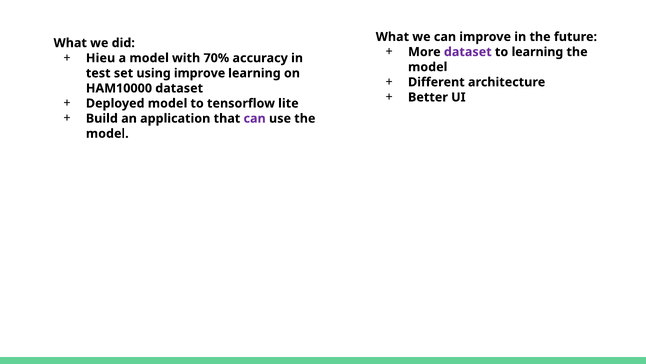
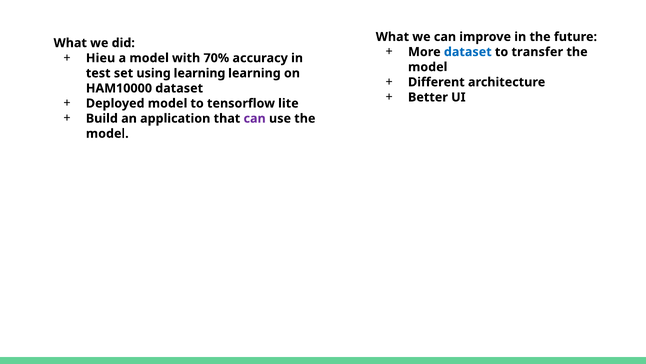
dataset colour: purple -> blue (468, 52)
to learning: learning -> transfer (537, 52)
using improve: improve -> learning (200, 73)
